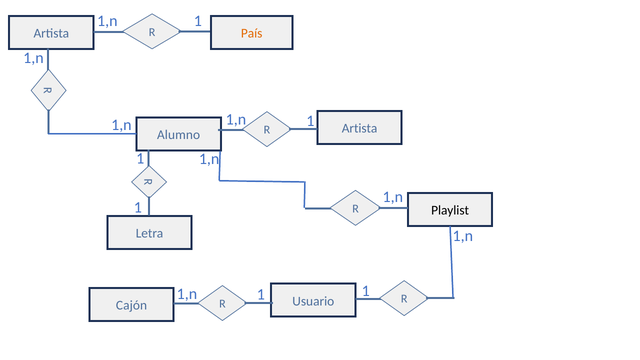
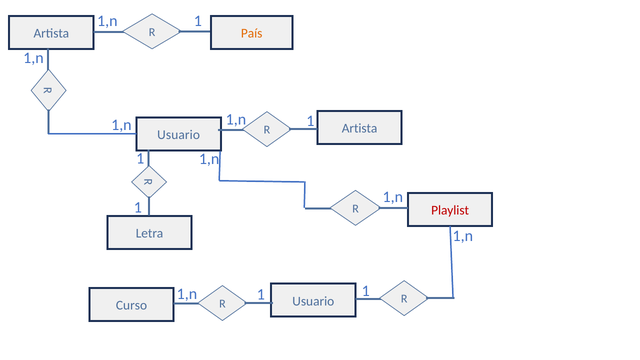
Alumno: Alumno -> Usuario (179, 135)
Playlist colour: black -> red (450, 210)
Cajón: Cajón -> Curso (132, 306)
